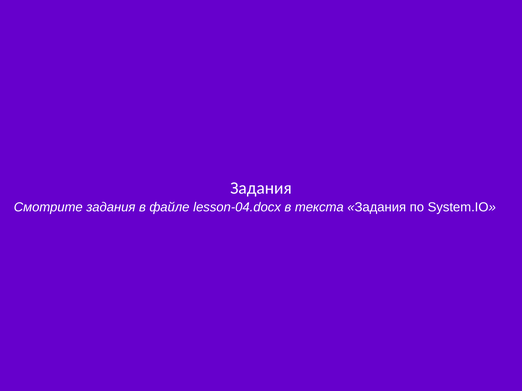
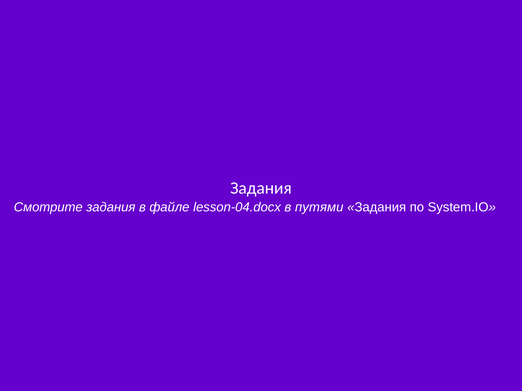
текста: текста -> путями (319, 208)
